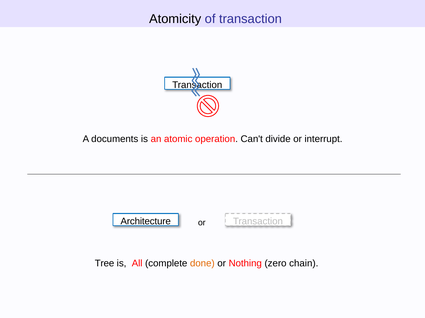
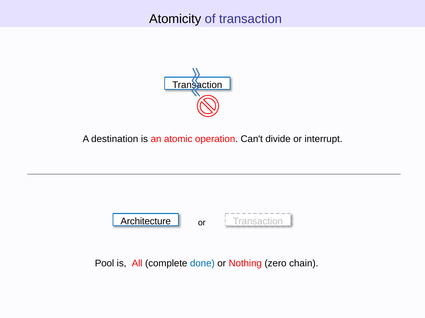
documents: documents -> destination (115, 139)
Tree: Tree -> Pool (104, 264)
done colour: orange -> blue (202, 264)
